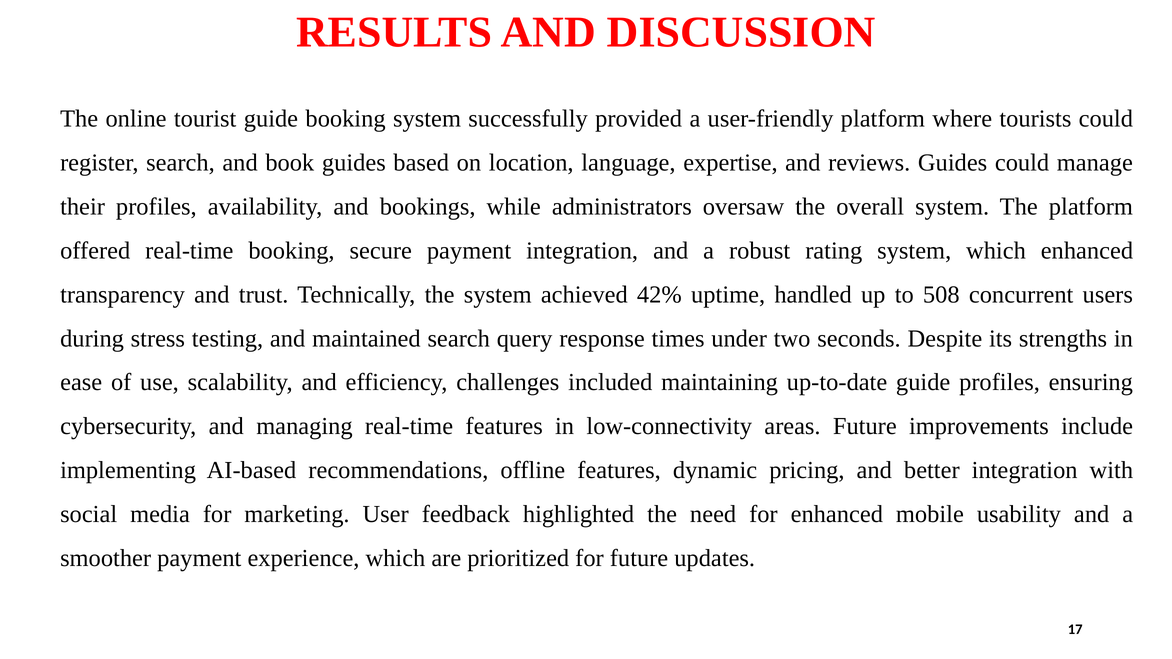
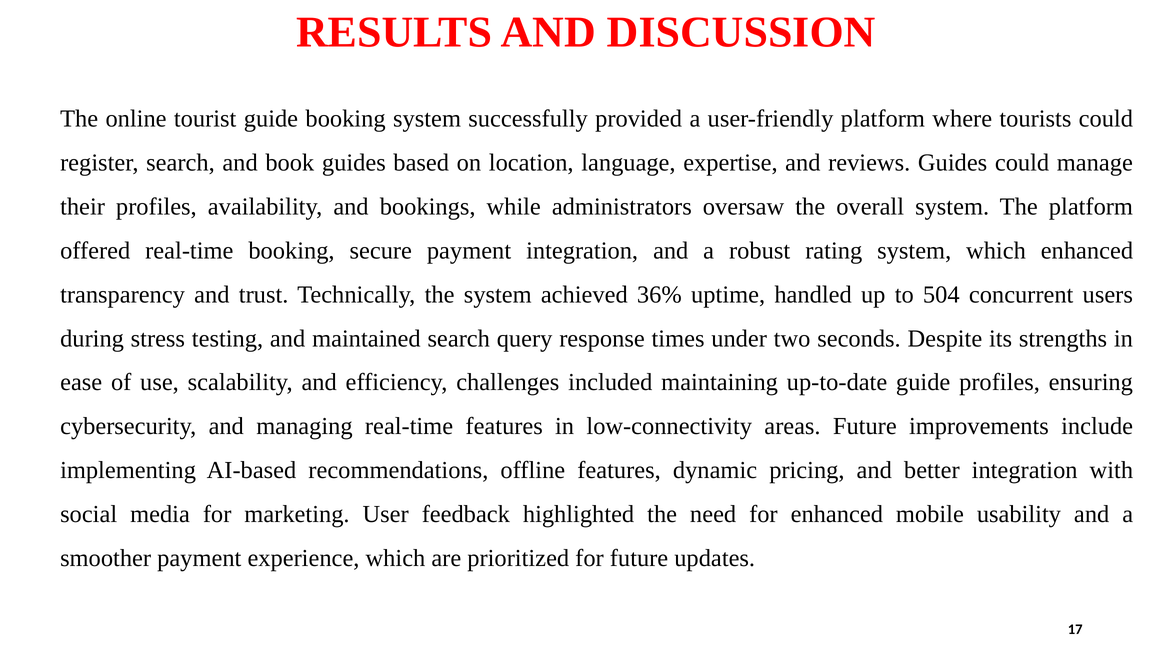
42%: 42% -> 36% (659, 295)
508: 508 -> 504 (941, 295)
